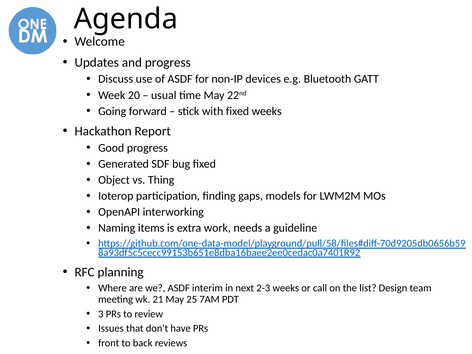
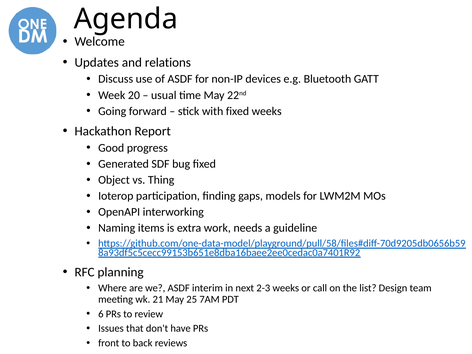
and progress: progress -> relations (168, 62)
3: 3 -> 6 (101, 314)
